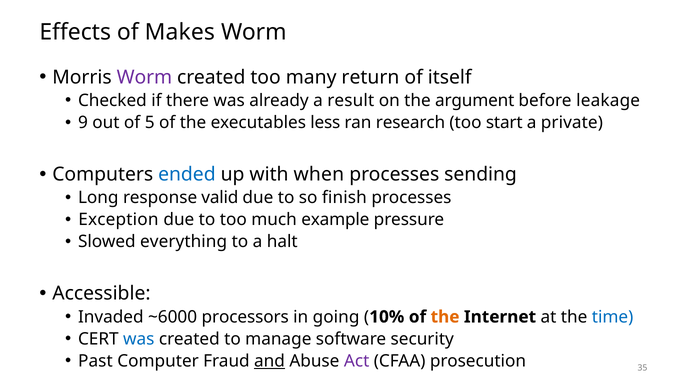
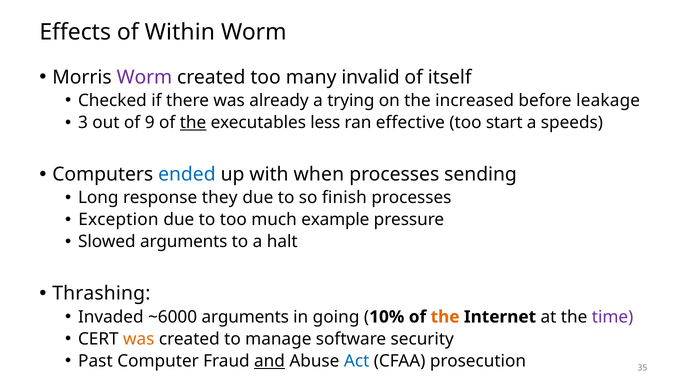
Makes: Makes -> Within (180, 32)
return: return -> invalid (371, 77)
result: result -> trying (351, 101)
argument: argument -> increased (475, 101)
9: 9 -> 3 (83, 123)
5: 5 -> 9 (150, 123)
the underline: none -> present (193, 123)
research: research -> effective (410, 123)
private: private -> speeds (572, 123)
valid: valid -> they (220, 198)
Slowed everything: everything -> arguments (184, 242)
Accessible: Accessible -> Thrashing (101, 294)
~6000 processors: processors -> arguments (245, 317)
time colour: blue -> purple (613, 317)
was colour: blue -> orange (139, 339)
Act colour: purple -> blue (357, 361)
